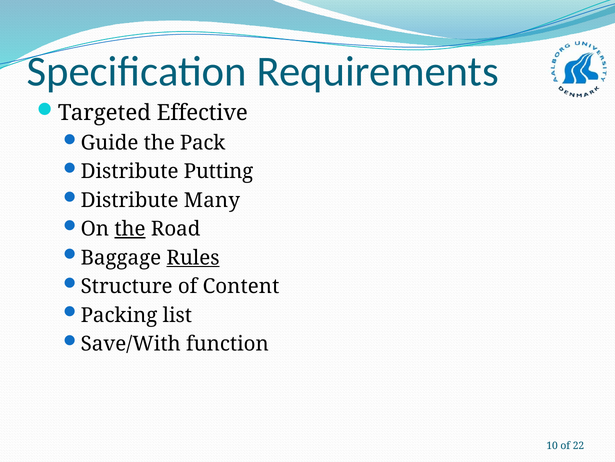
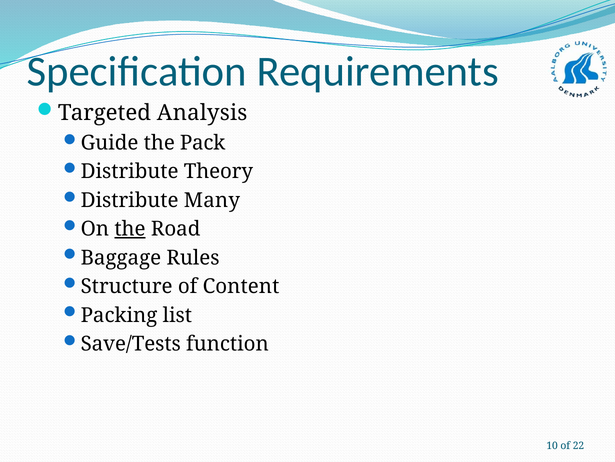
Effective: Effective -> Analysis (202, 113)
Putting: Putting -> Theory (218, 171)
Rules underline: present -> none (193, 257)
Save/With: Save/With -> Save/Tests (131, 343)
